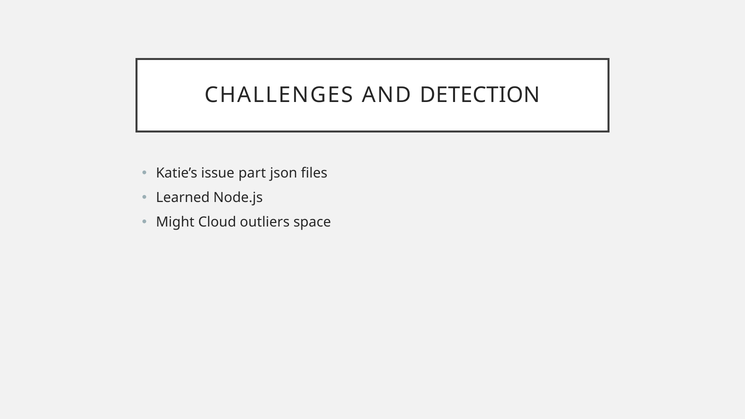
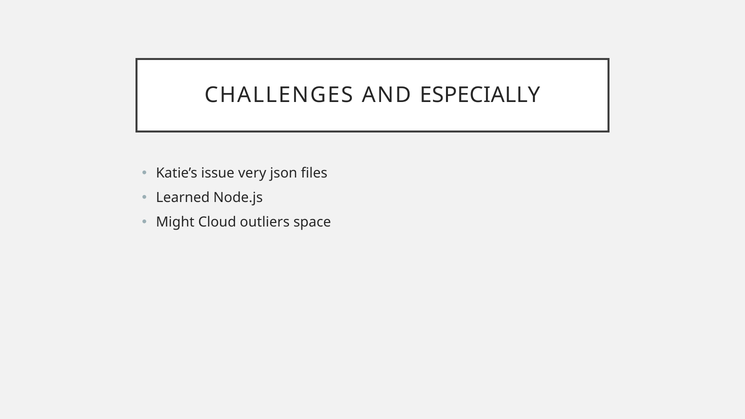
DETECTION: DETECTION -> ESPECIALLY (480, 95)
part: part -> very (252, 173)
